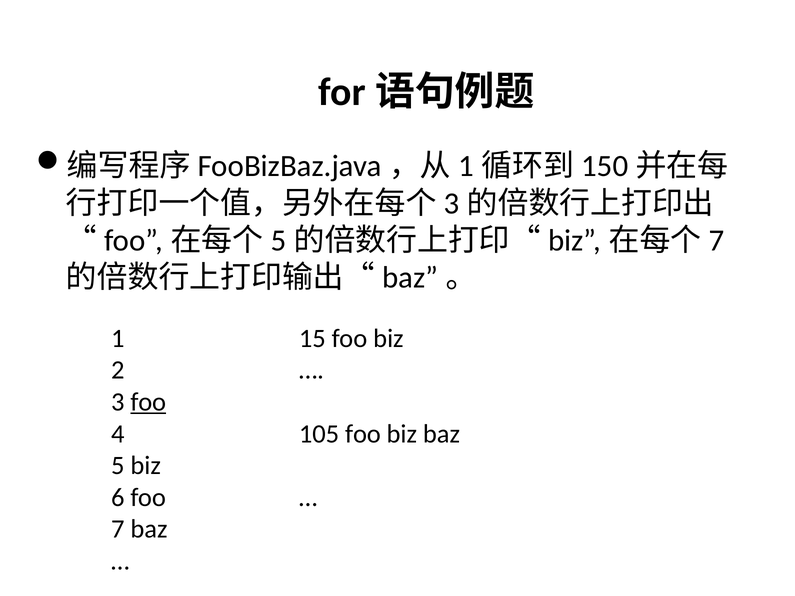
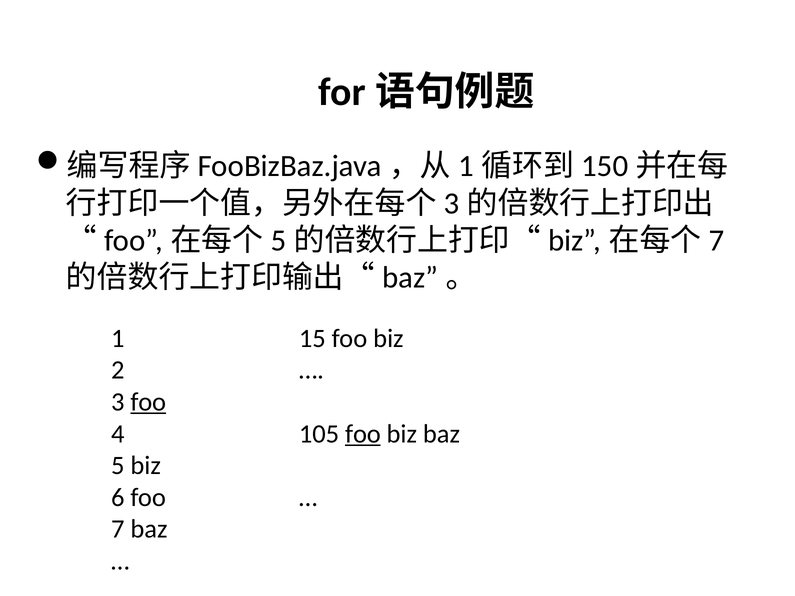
foo underline: none -> present (363, 434)
